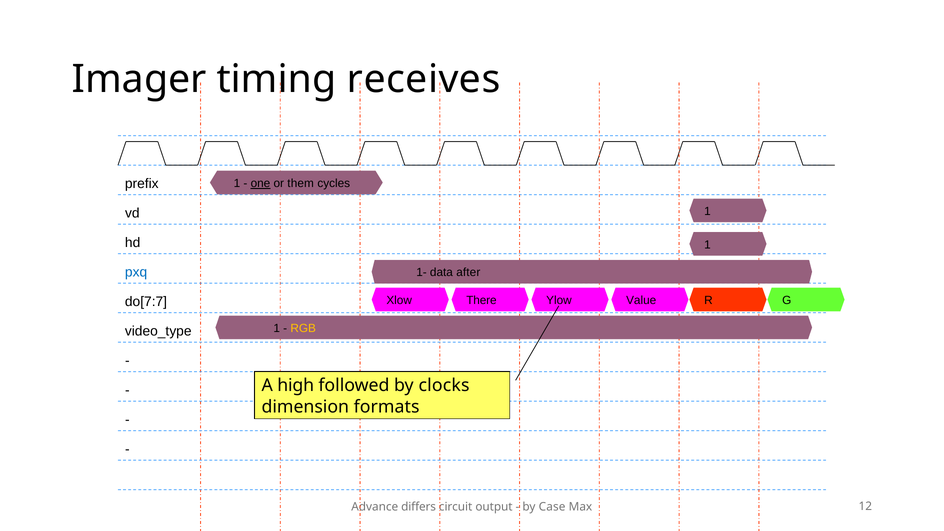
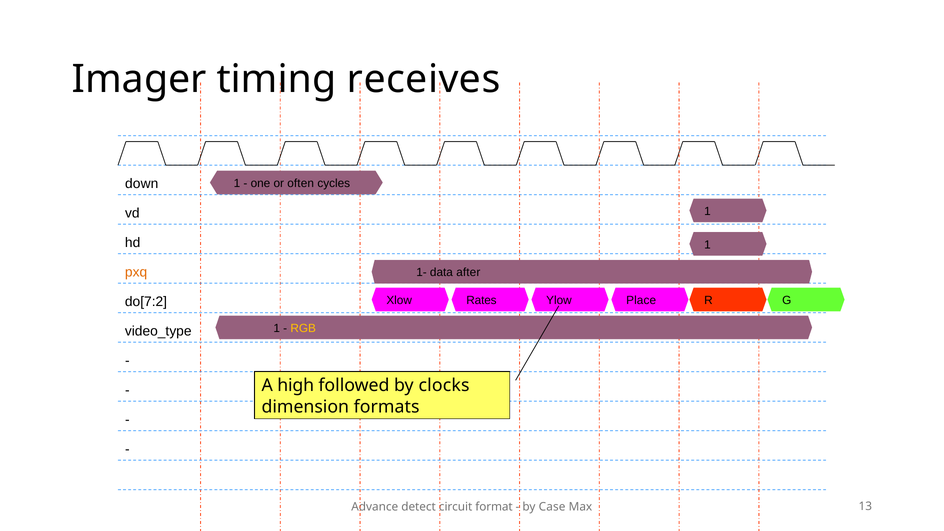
prefix: prefix -> down (142, 184)
one underline: present -> none (260, 183)
them: them -> often (301, 183)
pxq colour: blue -> orange (136, 272)
There: There -> Rates (481, 300)
Value: Value -> Place (641, 300)
do[7:7: do[7:7 -> do[7:2 (146, 302)
differs: differs -> detect (419, 507)
output: output -> format (494, 507)
12: 12 -> 13 (865, 506)
